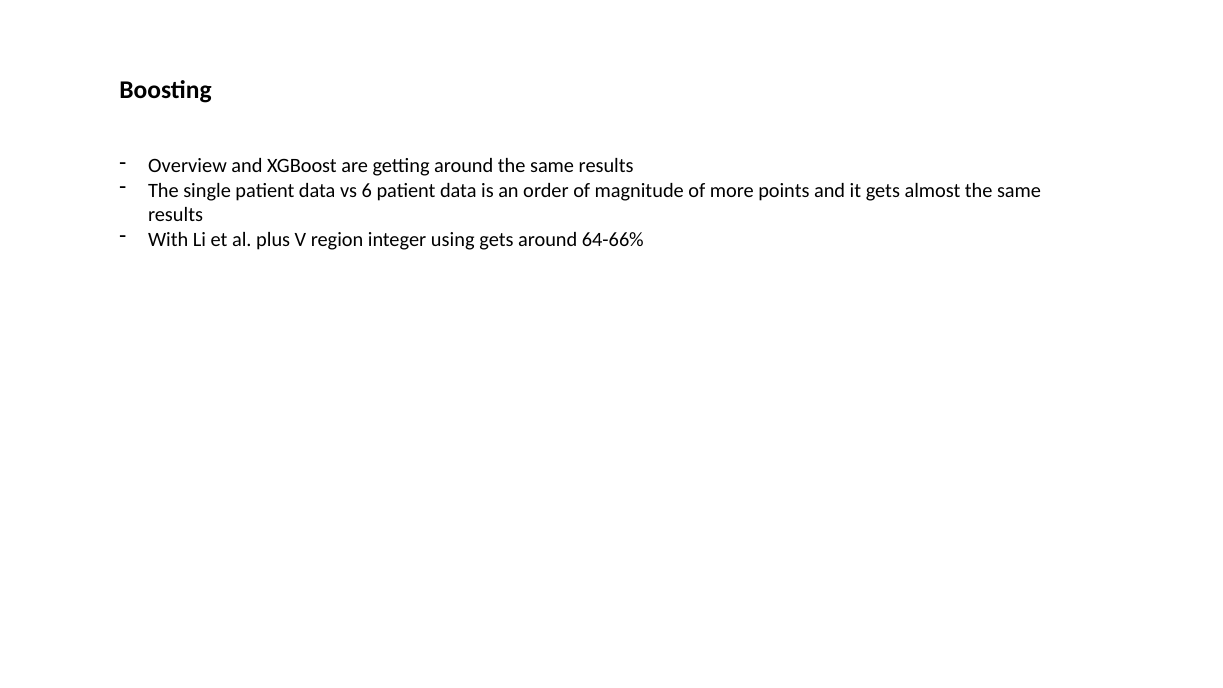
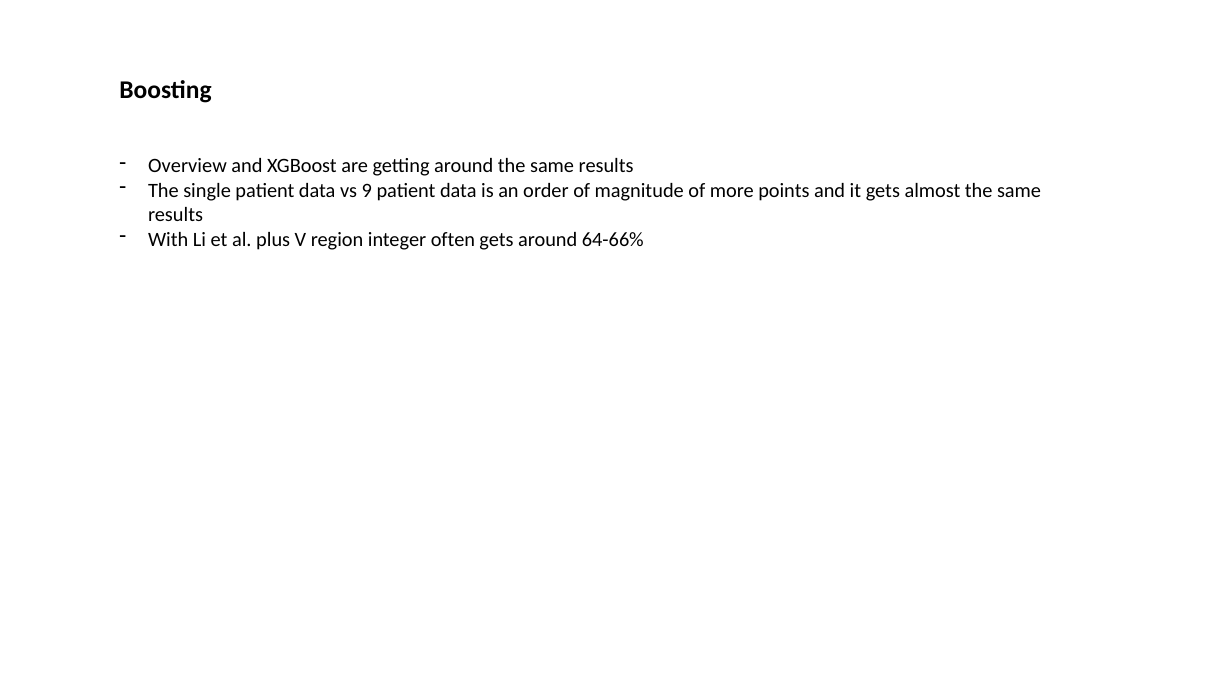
6: 6 -> 9 (367, 191)
using: using -> often (453, 239)
